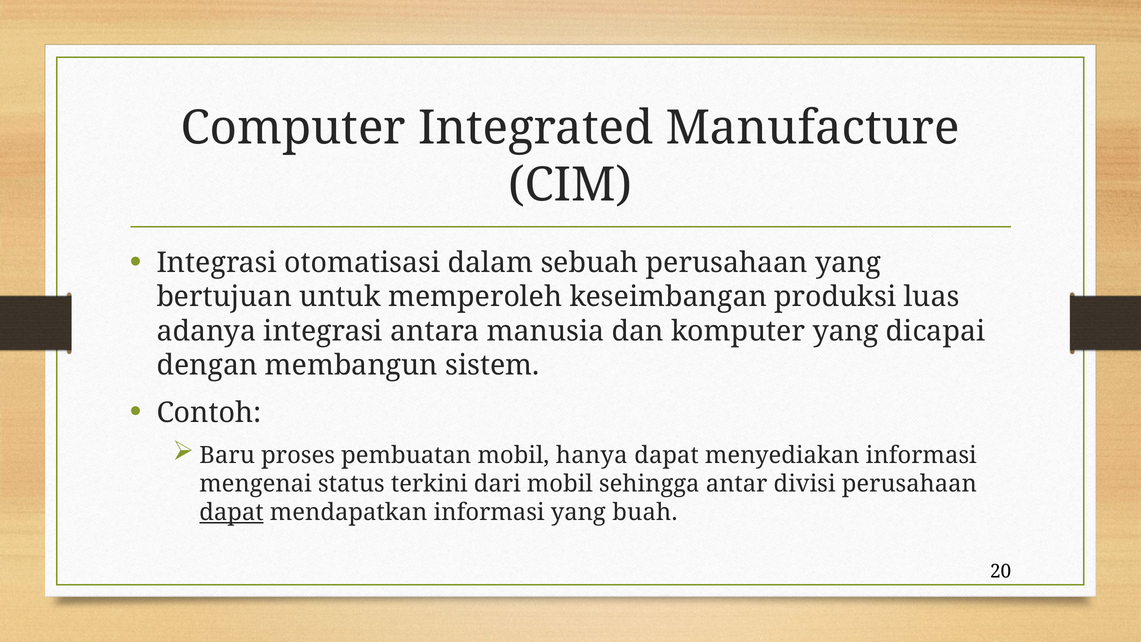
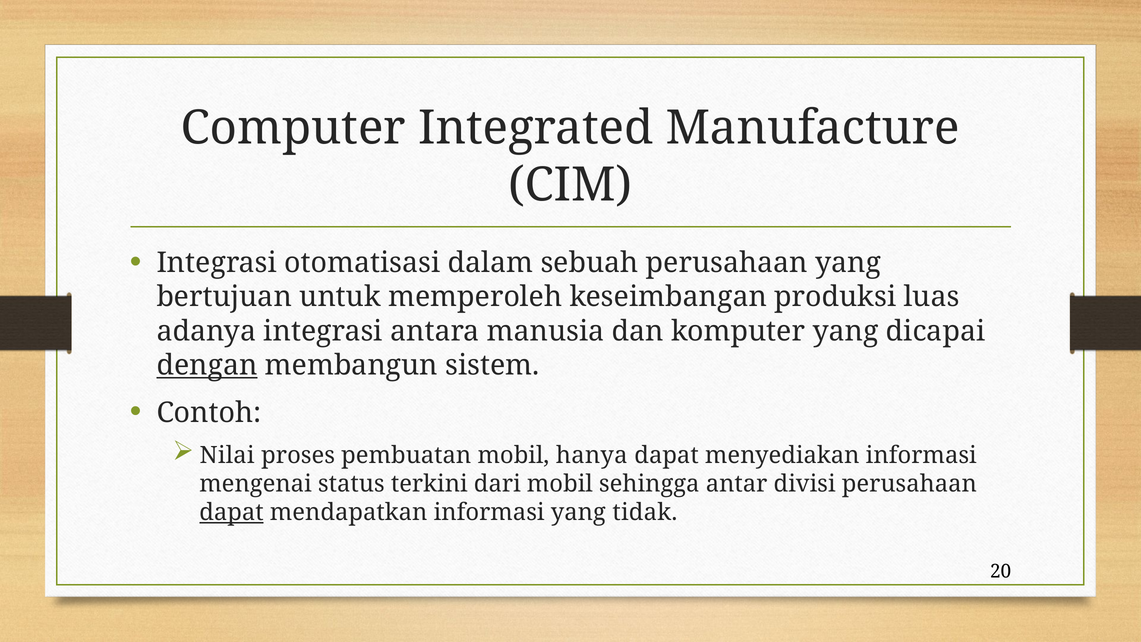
dengan underline: none -> present (207, 365)
Baru: Baru -> Nilai (227, 455)
buah: buah -> tidak (645, 512)
